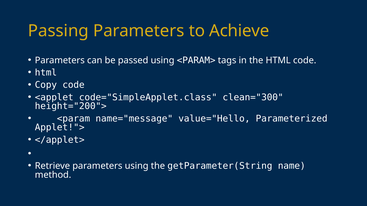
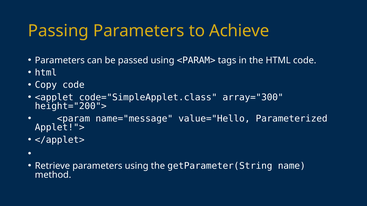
clean="300: clean="300 -> array="300 (253, 97)
